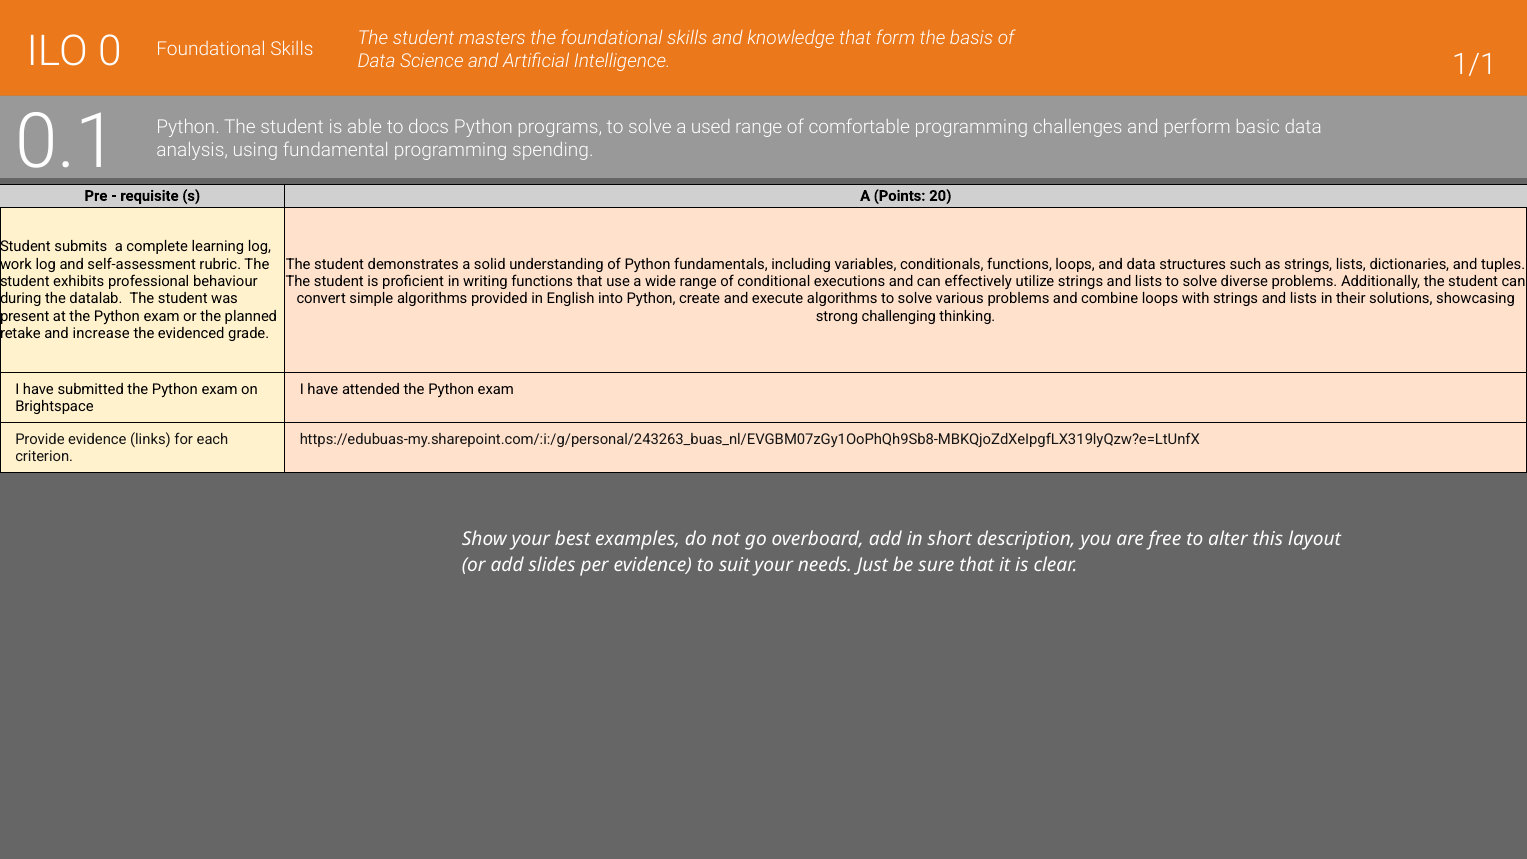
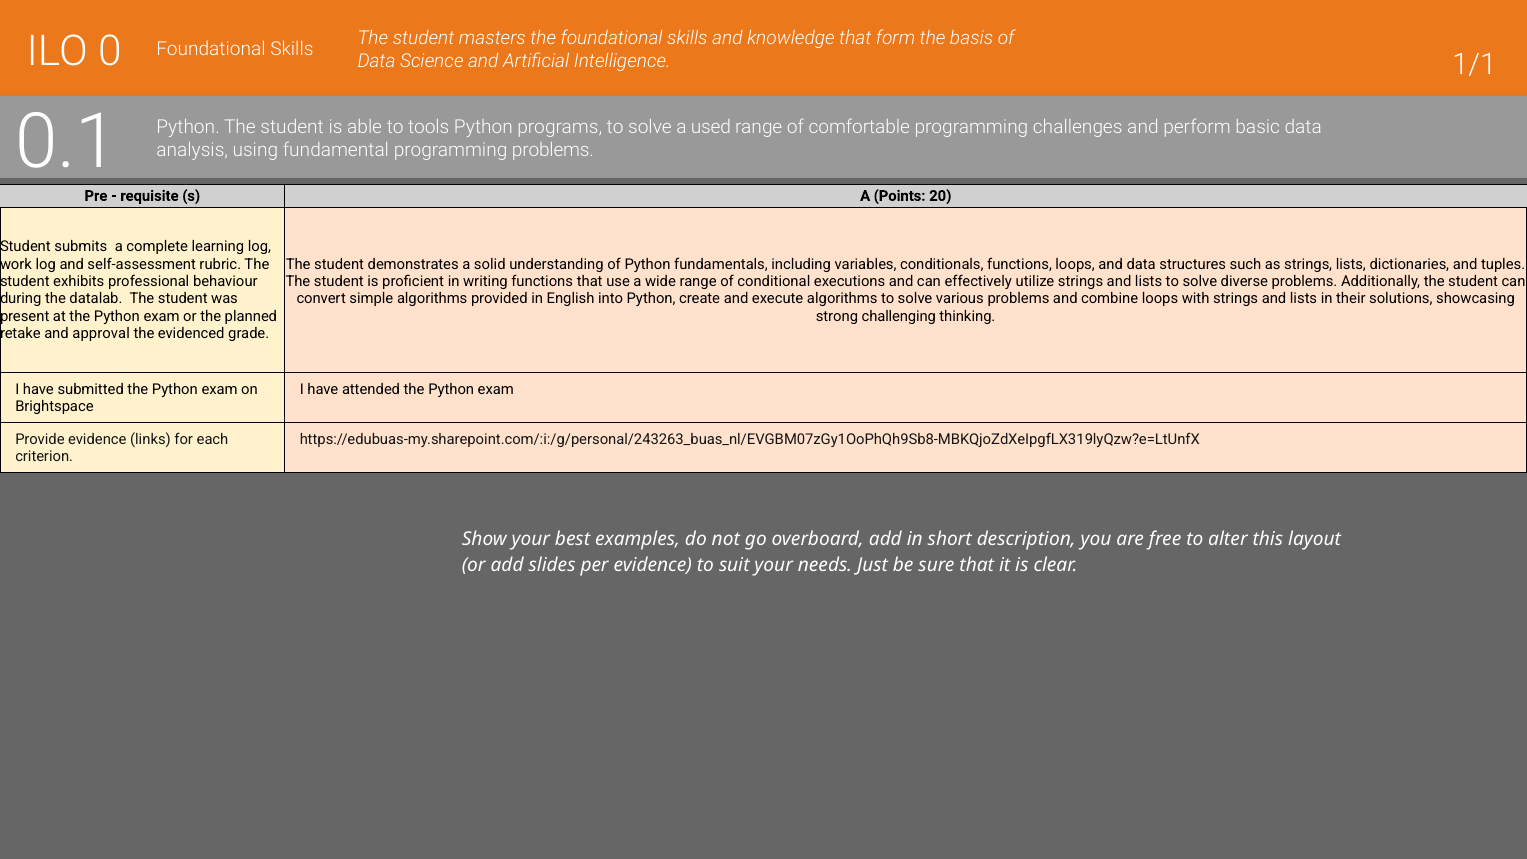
docs: docs -> tools (429, 127)
programming spending: spending -> problems (553, 150)
increase: increase -> approval (101, 334)
